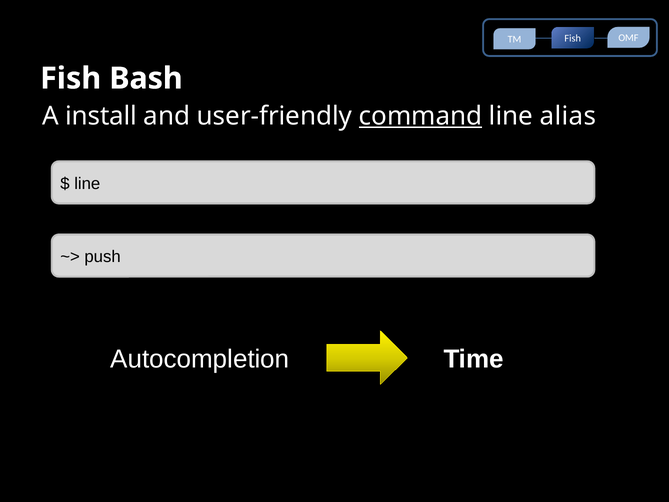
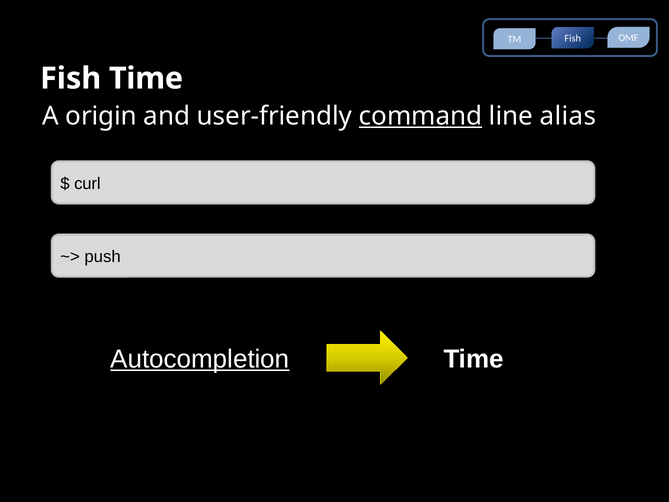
Fish Bash: Bash -> Time (146, 78)
install: install -> origin (101, 116)
line: line -> curl (87, 183)
Autocompletion underline: none -> present (200, 359)
